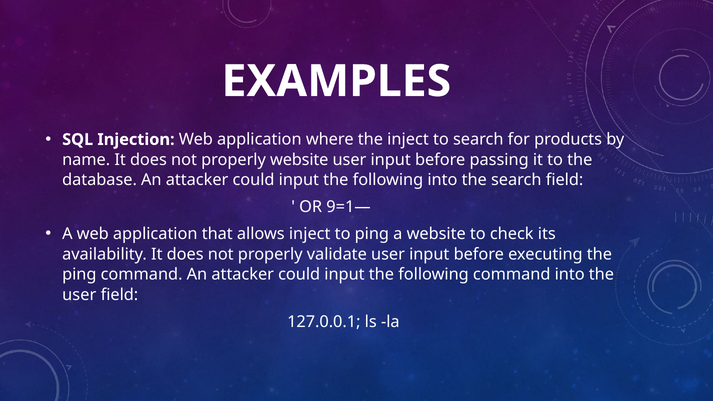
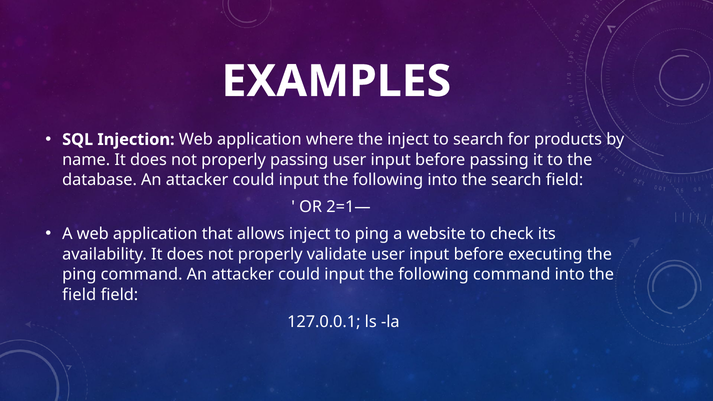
properly website: website -> passing (299, 160)
9=1—: 9=1— -> 2=1— (349, 207)
user: user -> field (79, 295)
